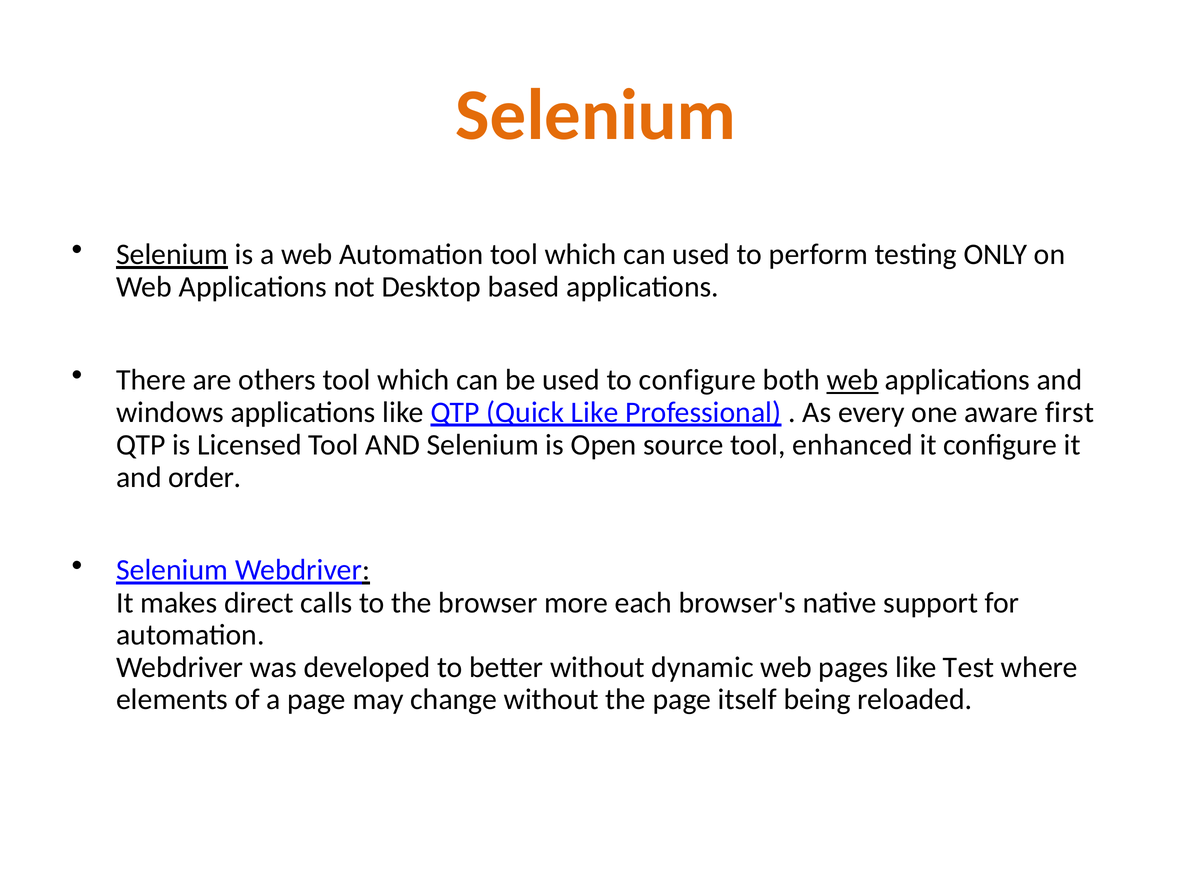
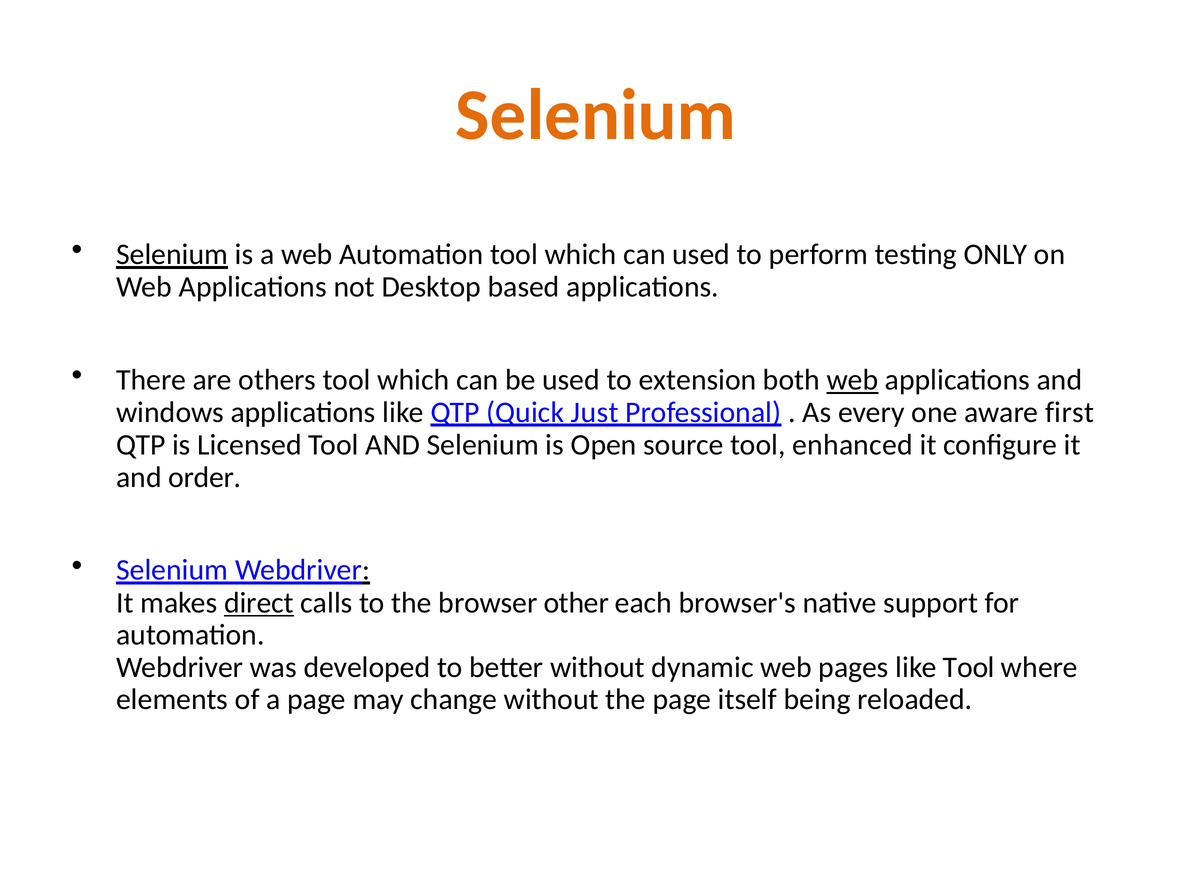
to configure: configure -> extension (698, 380)
Quick Like: Like -> Just (595, 412)
direct underline: none -> present (259, 603)
more: more -> other (576, 603)
like Test: Test -> Tool (969, 667)
